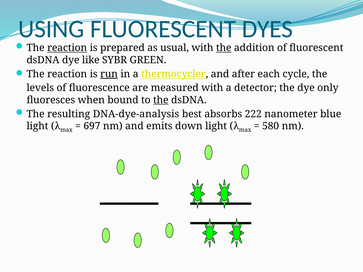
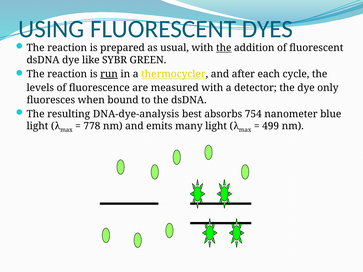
reaction underline: present -> none (67, 48)
the underline: present -> none (161, 100)
222: 222 -> 754 (253, 114)
697: 697 -> 778 (92, 126)
down: down -> many (189, 126)
580: 580 -> 499 (271, 126)
